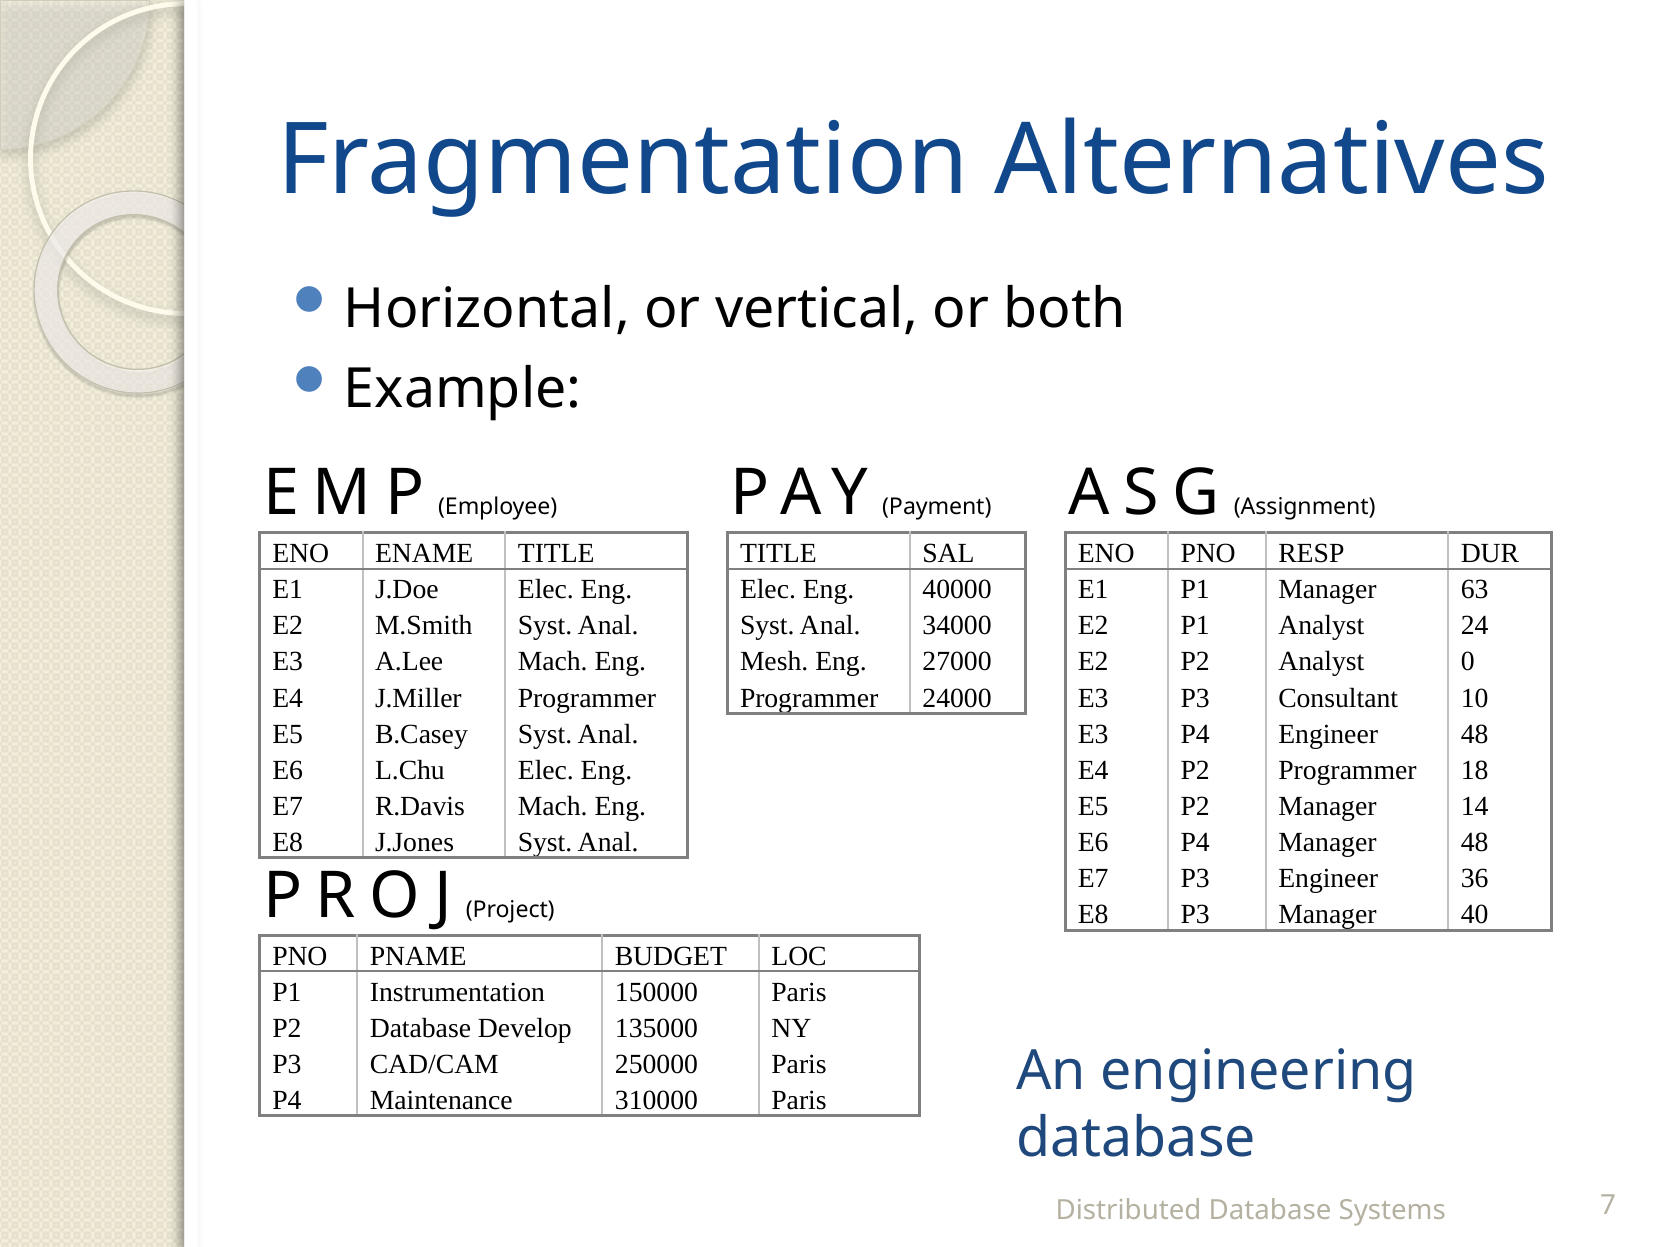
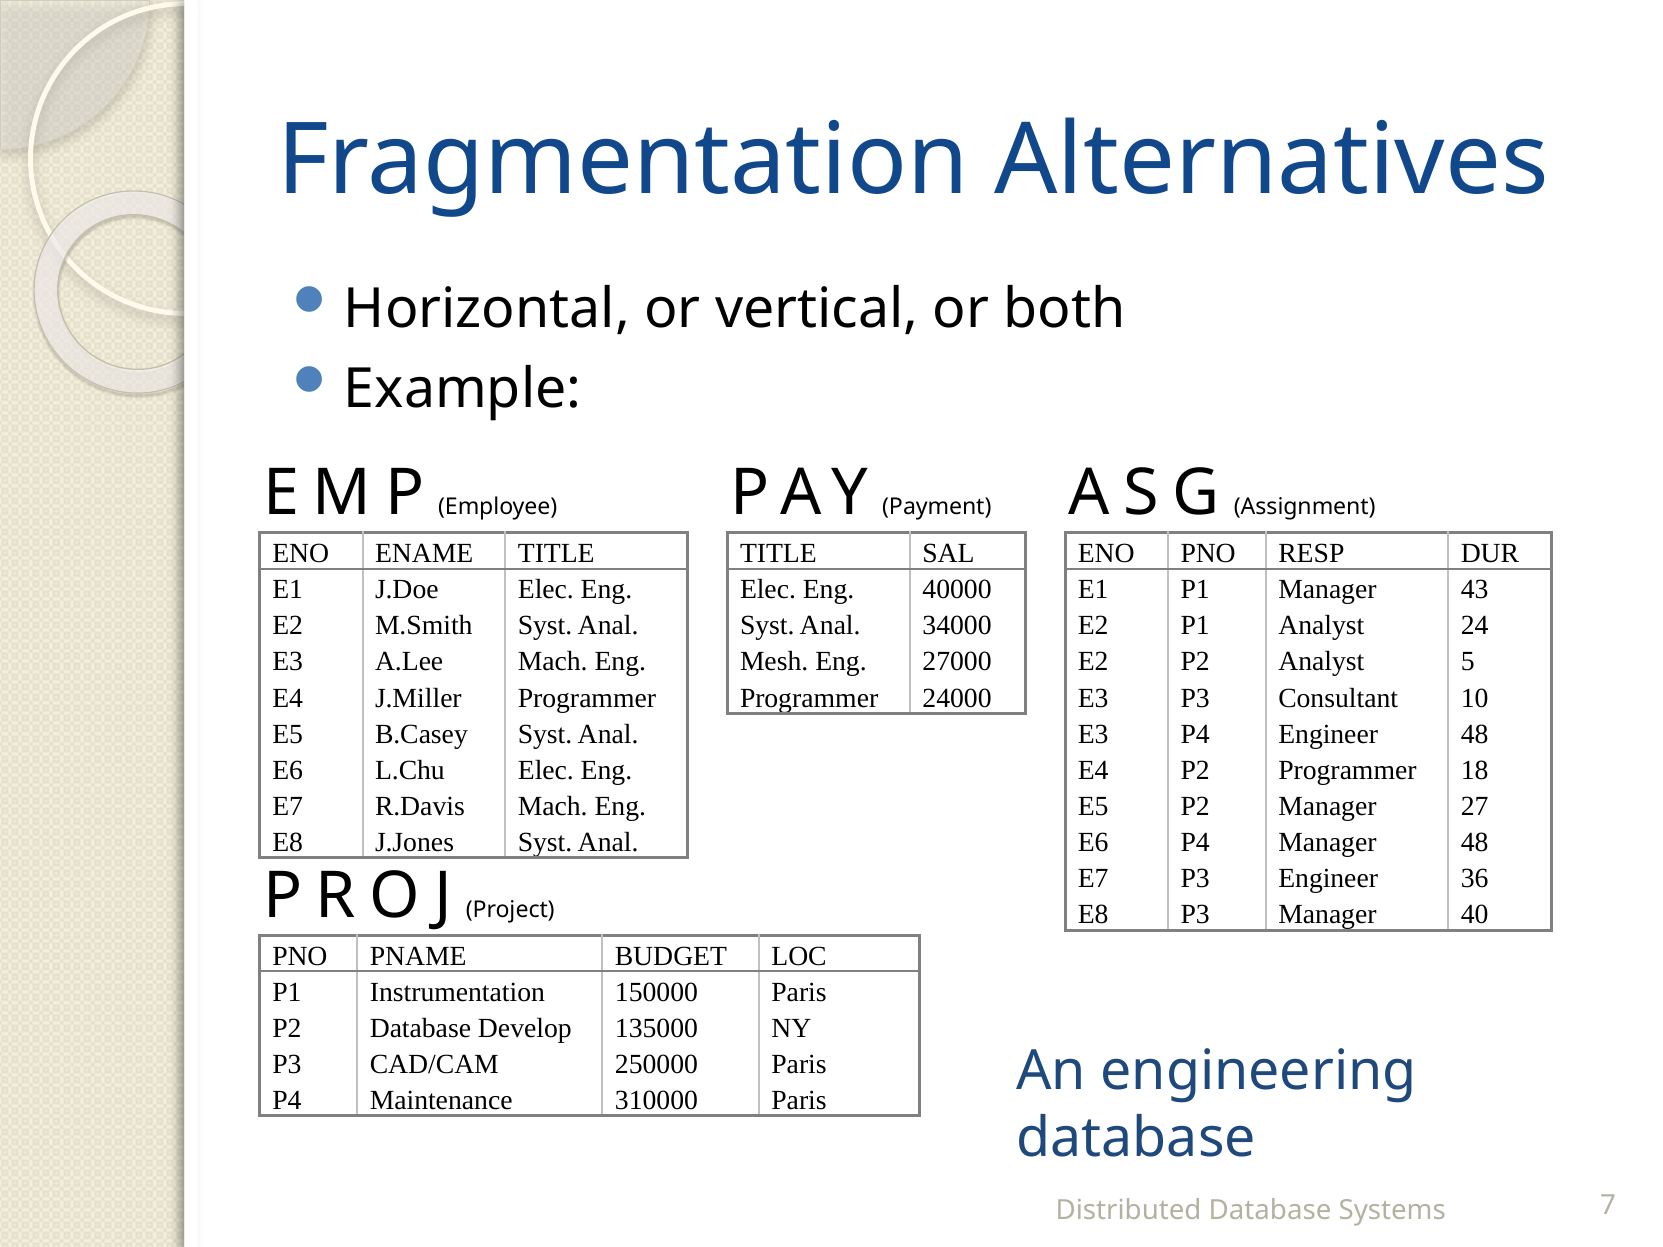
63: 63 -> 43 (1475, 590)
0: 0 -> 5 (1468, 662)
14: 14 -> 27 (1475, 807)
